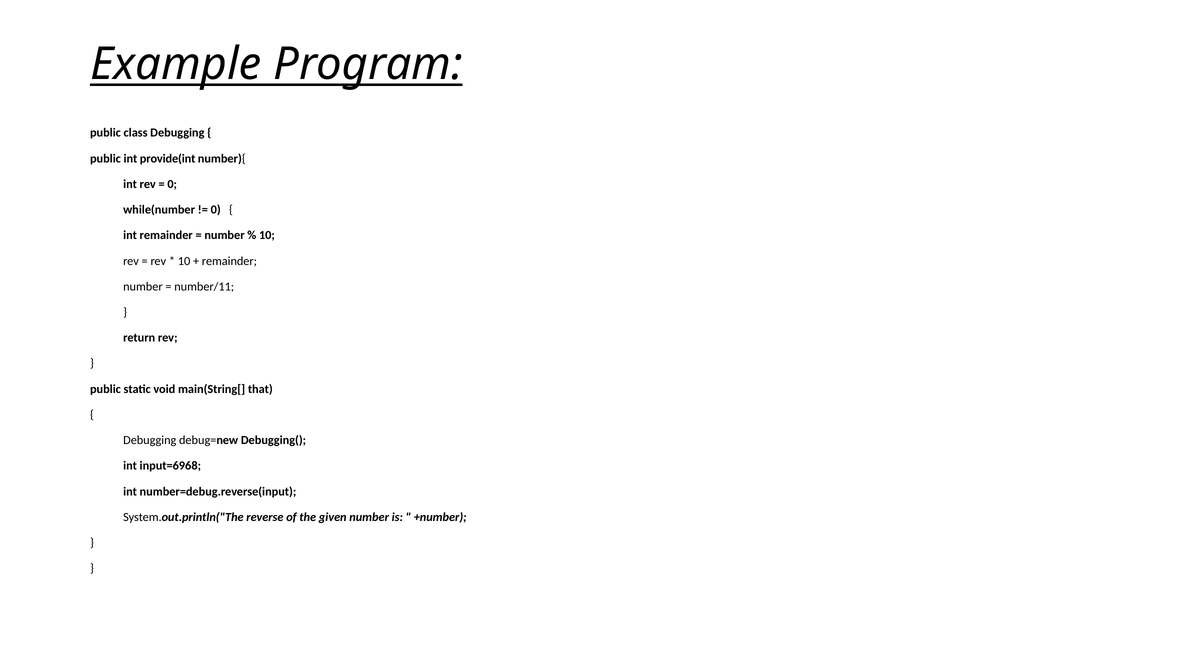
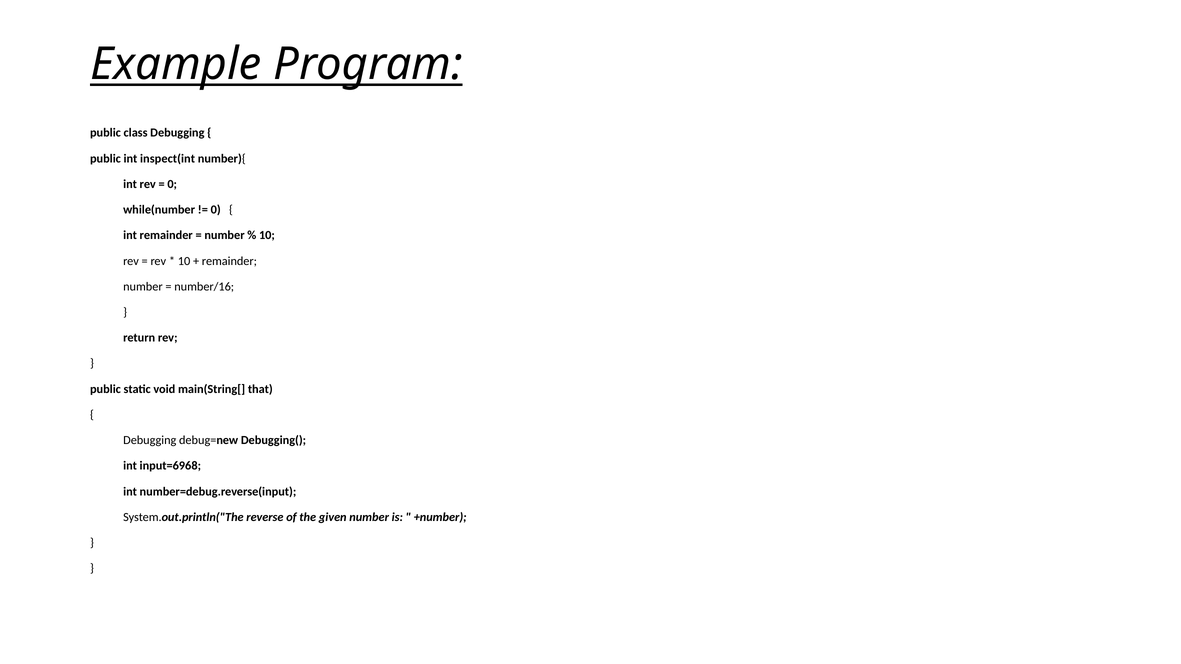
provide(int: provide(int -> inspect(int (168, 159)
number/11: number/11 -> number/16 (204, 287)
